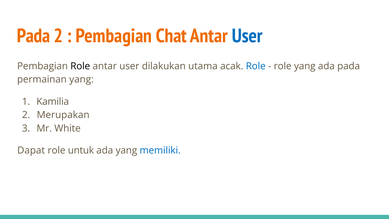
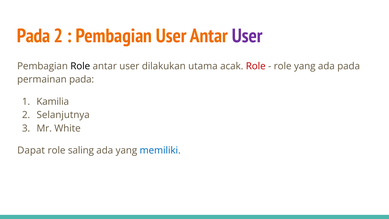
Pembagian Chat: Chat -> User (171, 36)
User colour: blue -> purple (247, 36)
Role colour: blue -> red (256, 66)
permainan yang: yang -> pada (82, 79)
Merupakan: Merupakan -> Selanjutnya (63, 115)
untuk: untuk -> saling (81, 150)
